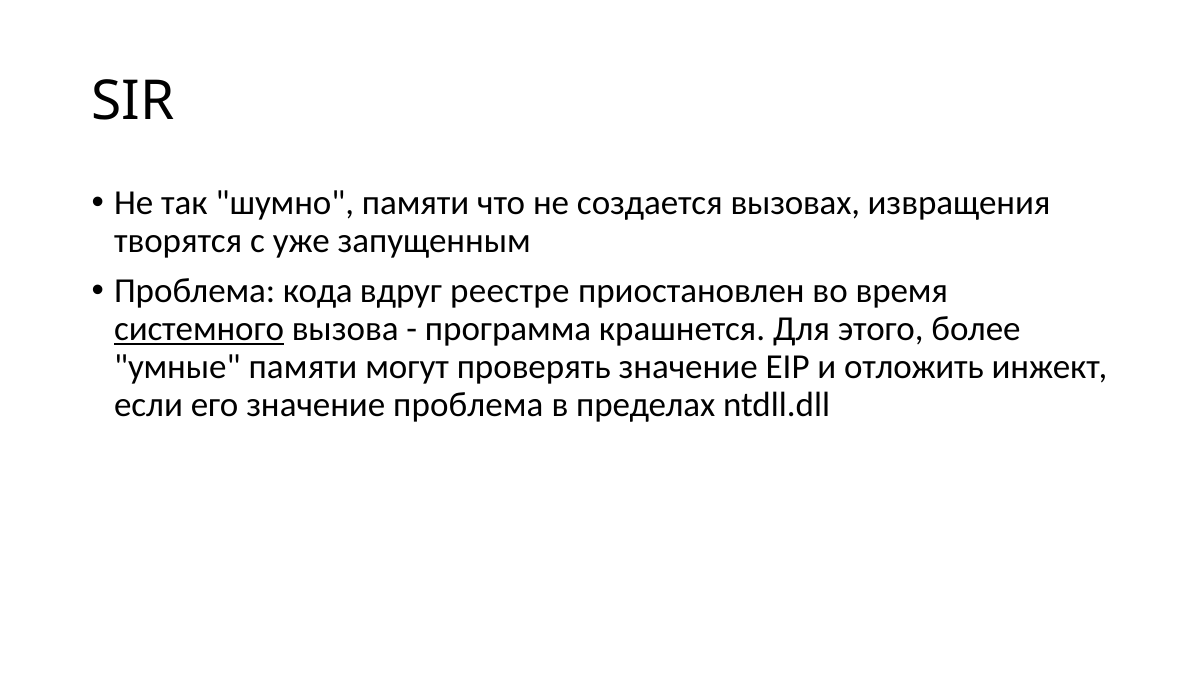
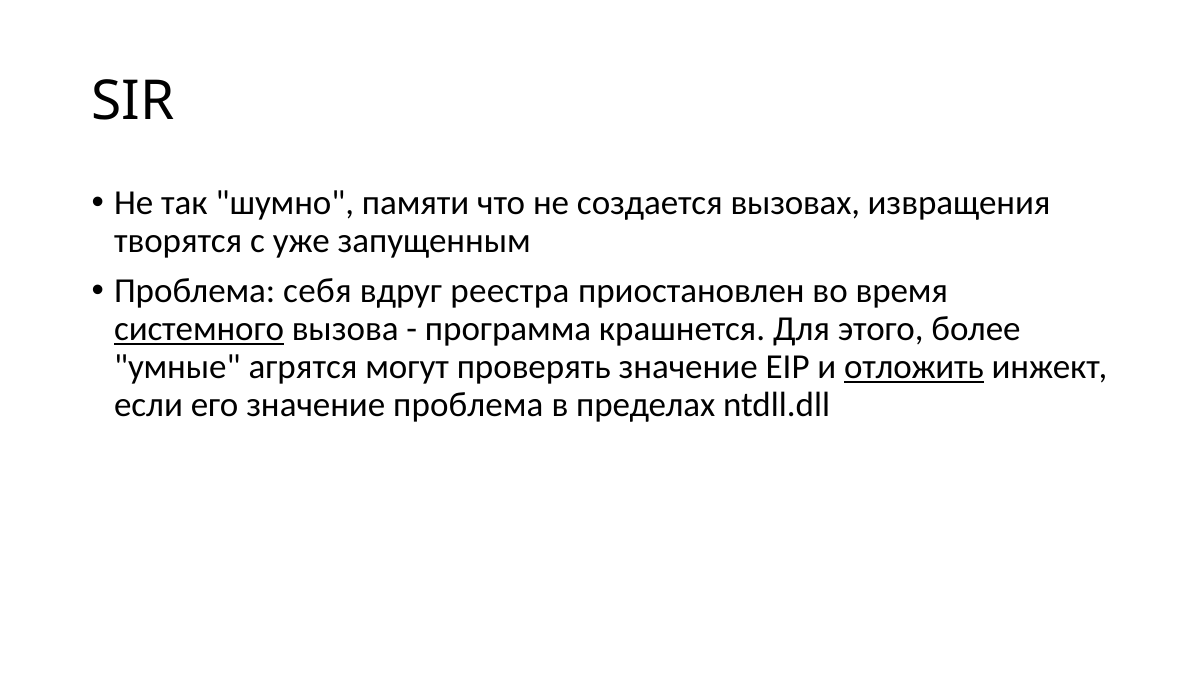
кода: кода -> себя (317, 291)
реестре: реестре -> реестра (510, 291)
умные памяти: памяти -> агрятся (303, 367)
отложить underline: none -> present (914, 367)
